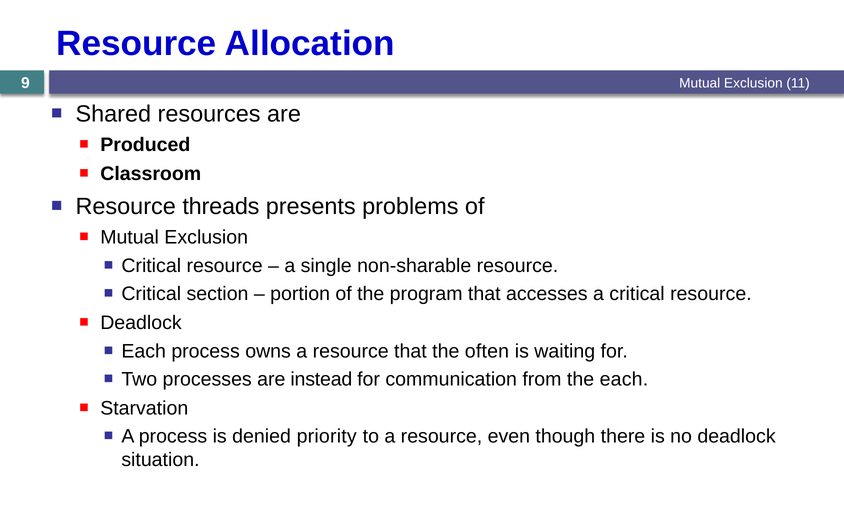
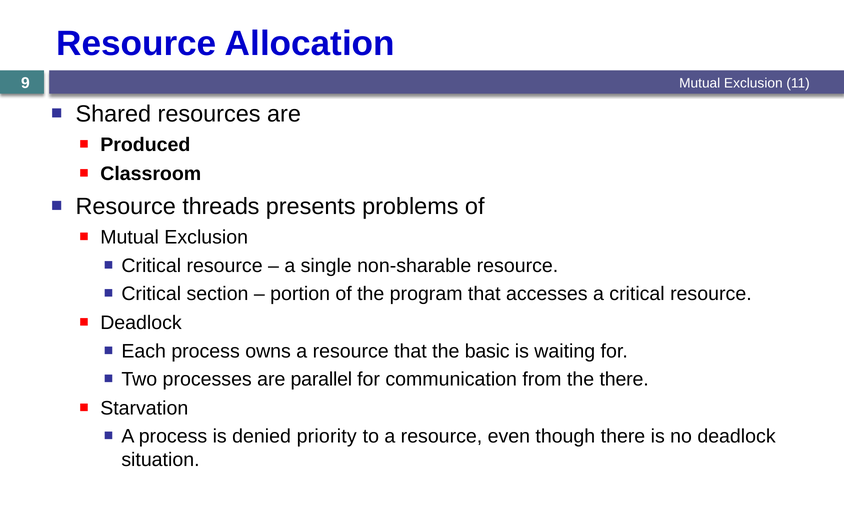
often: often -> basic (487, 351)
instead: instead -> parallel (321, 380)
the each: each -> there (624, 380)
